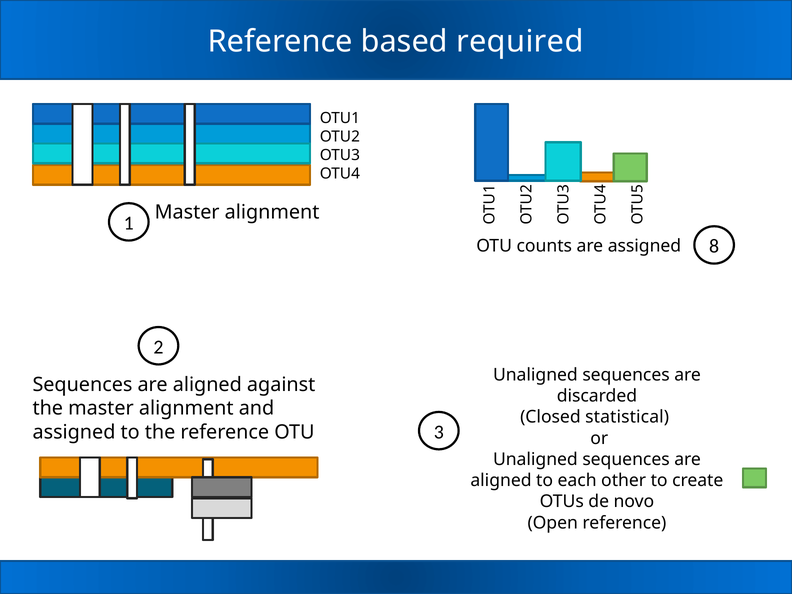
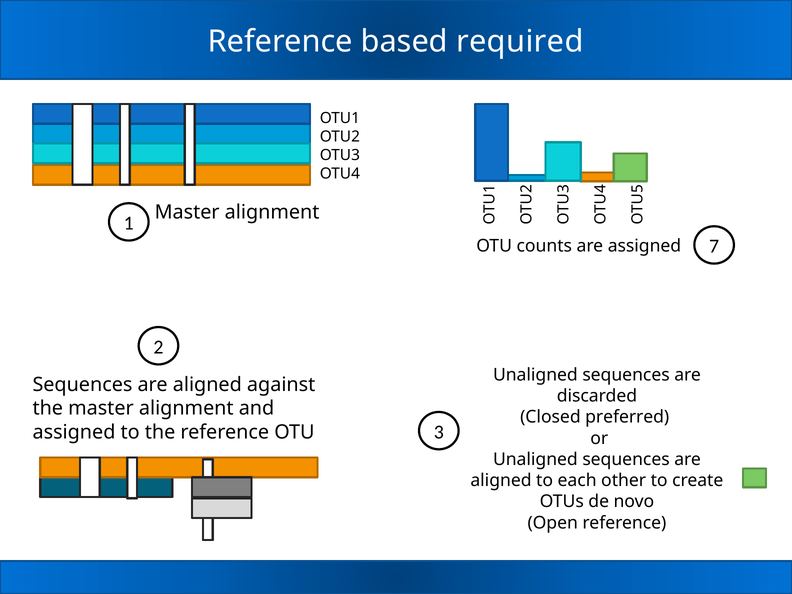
8: 8 -> 7 (714, 246)
statistical: statistical -> preferred (627, 417)
